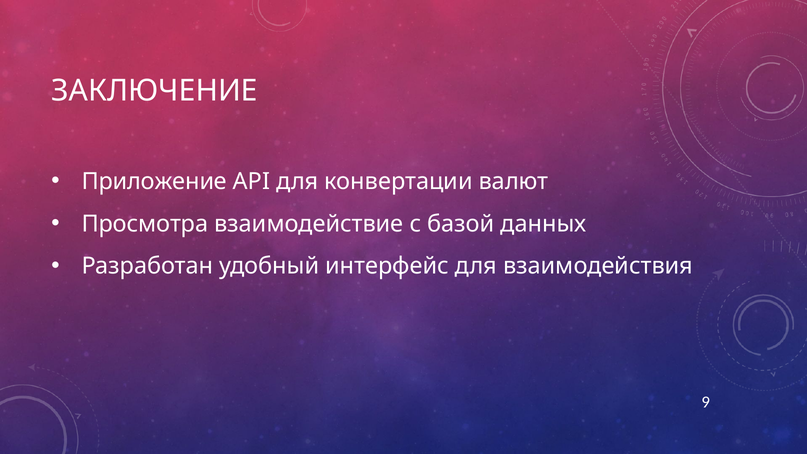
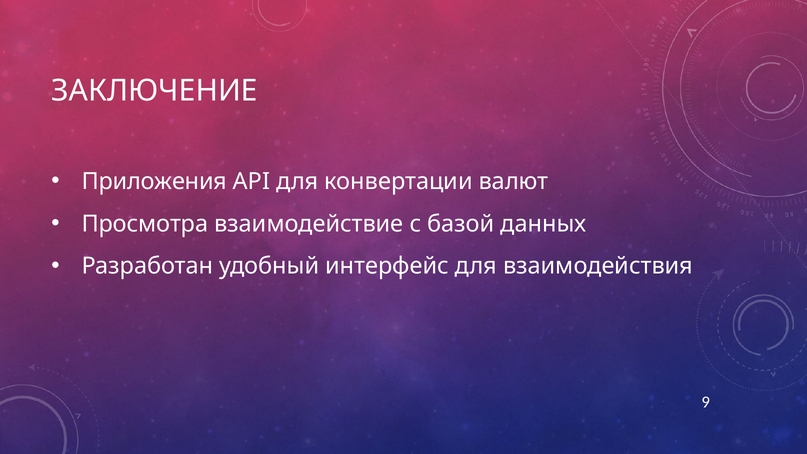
Приложение: Приложение -> Приложения (154, 181)
